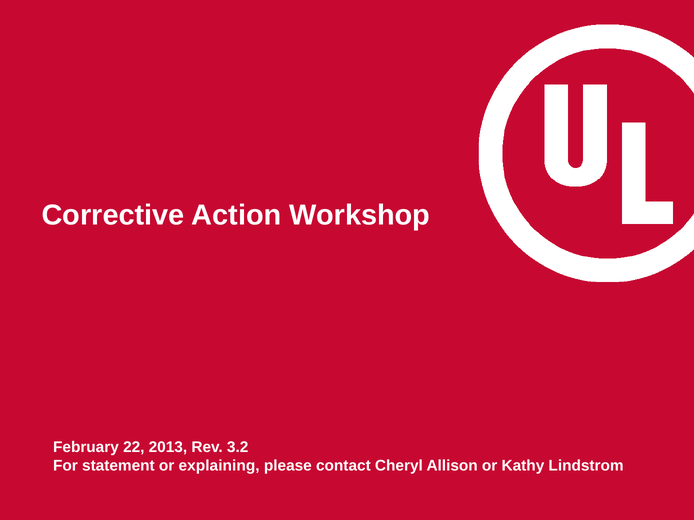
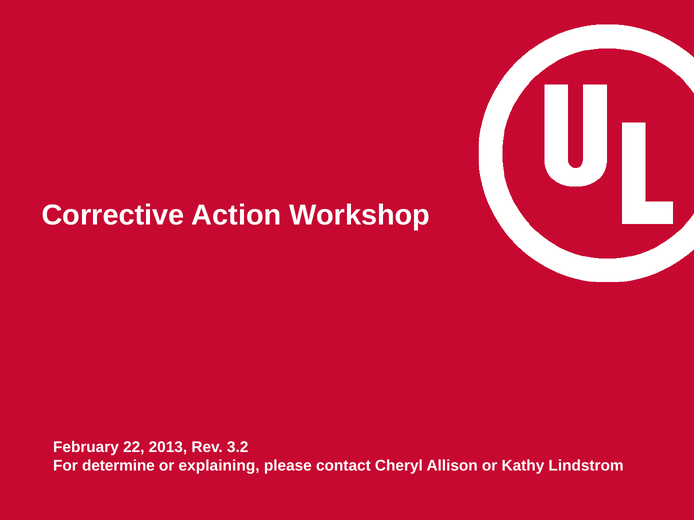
statement: statement -> determine (118, 466)
